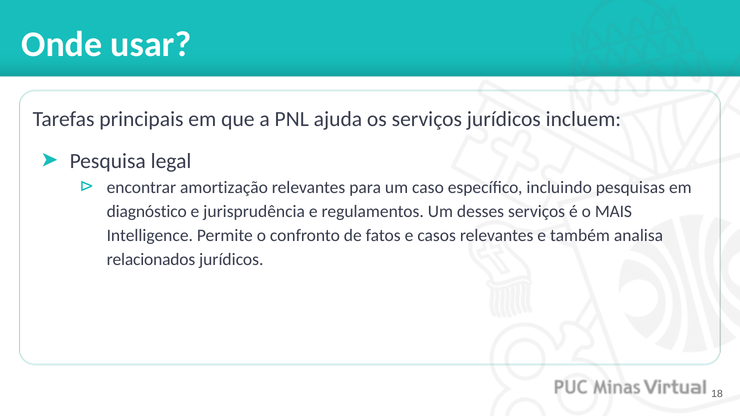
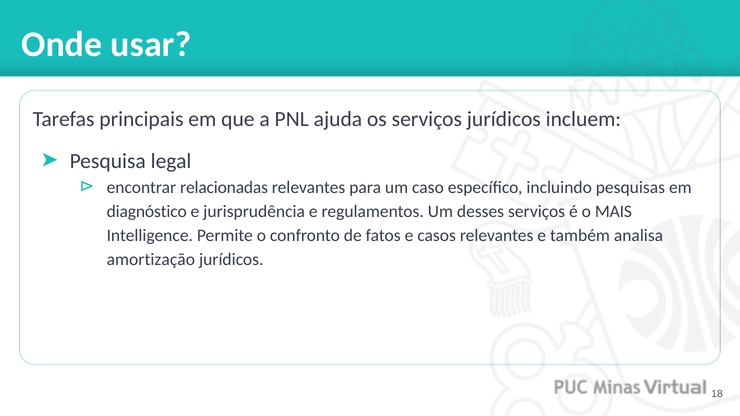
amortização: amortização -> relacionadas (224, 187)
relacionados: relacionados -> amortização (151, 260)
